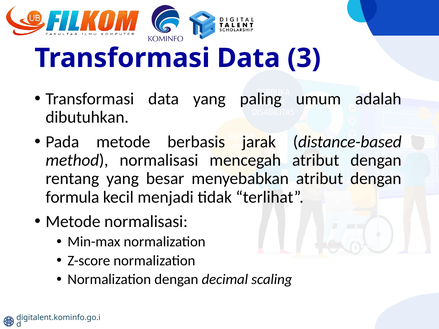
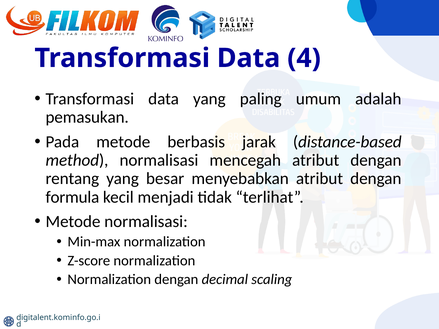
3: 3 -> 4 (304, 58)
dibutuhkan: dibutuhkan -> pemasukan (87, 117)
